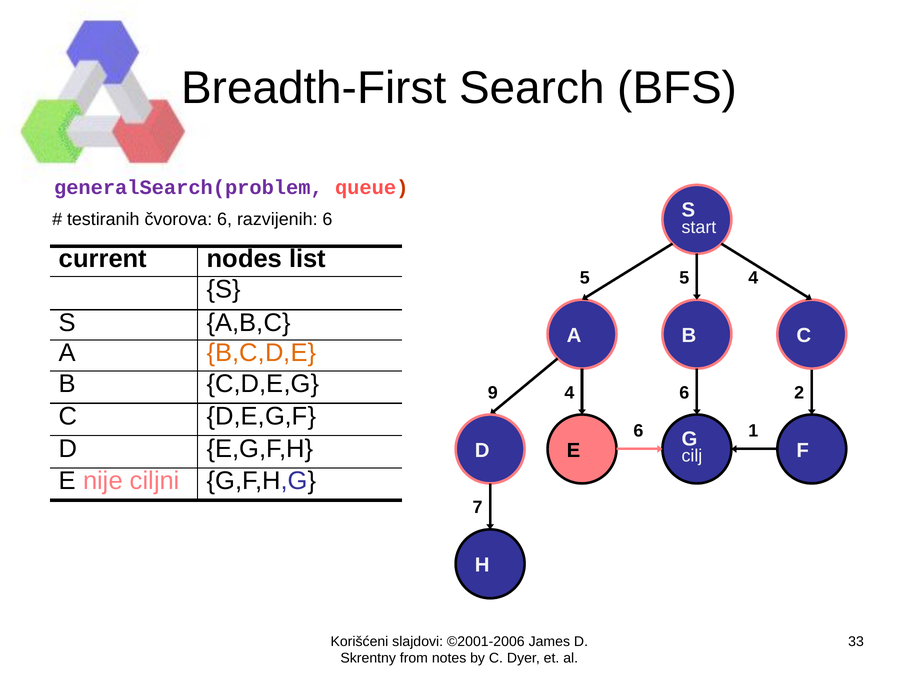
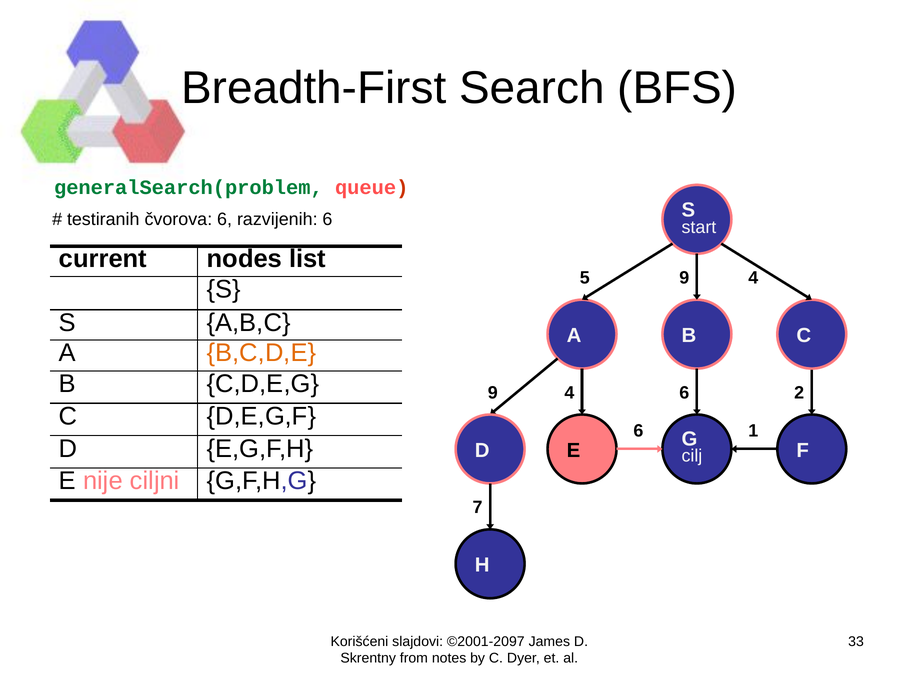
generalSearch(problem colour: purple -> green (188, 188)
5 5: 5 -> 9 (684, 278)
©2001-2006: ©2001-2006 -> ©2001-2097 (486, 642)
